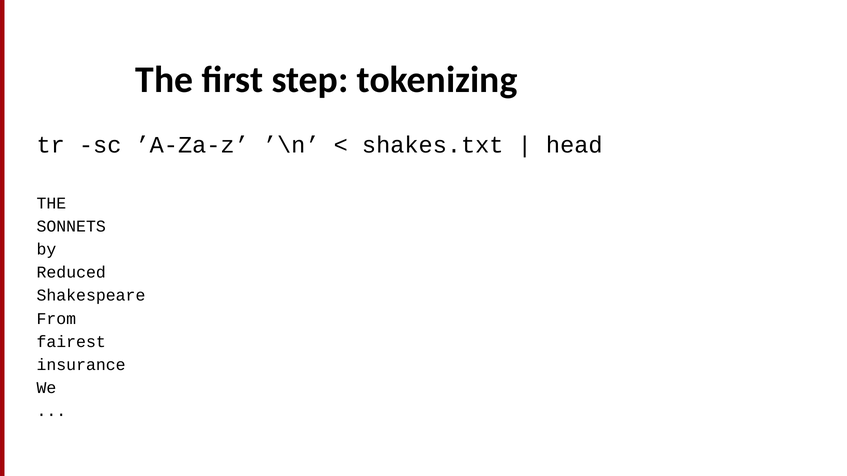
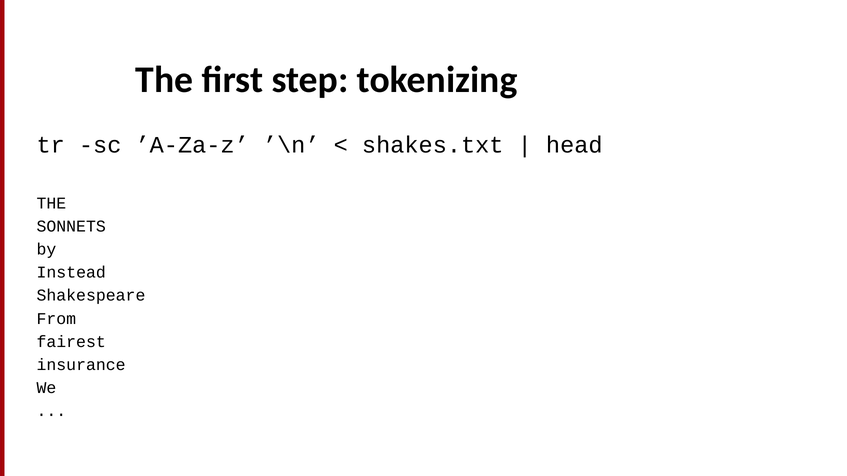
Reduced: Reduced -> Instead (71, 273)
